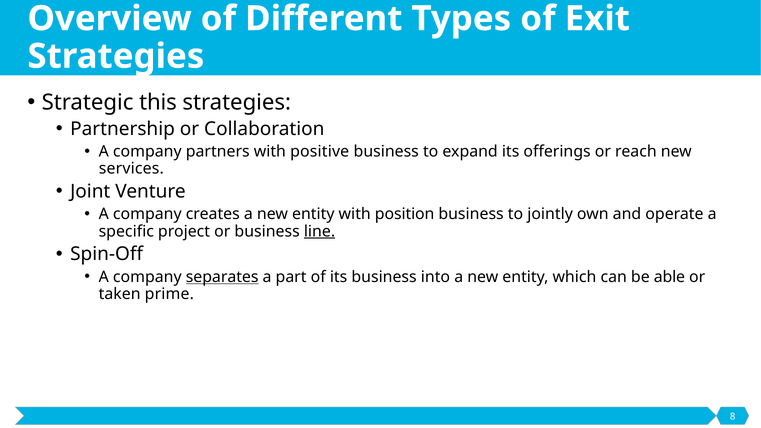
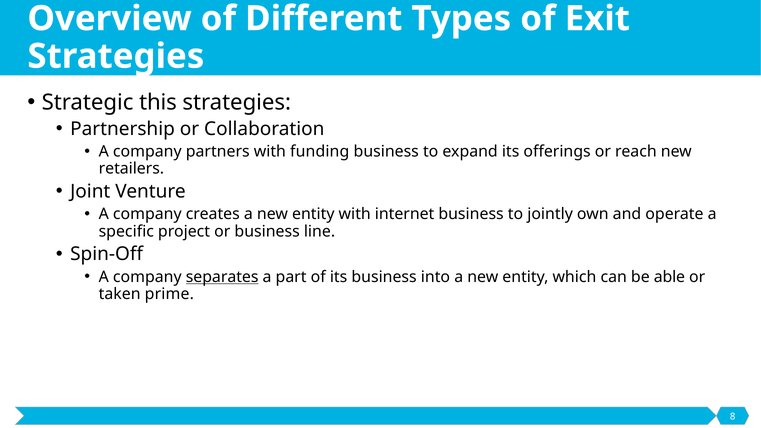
positive: positive -> funding (320, 152)
services: services -> retailers (131, 169)
position: position -> internet (405, 214)
line underline: present -> none (320, 231)
